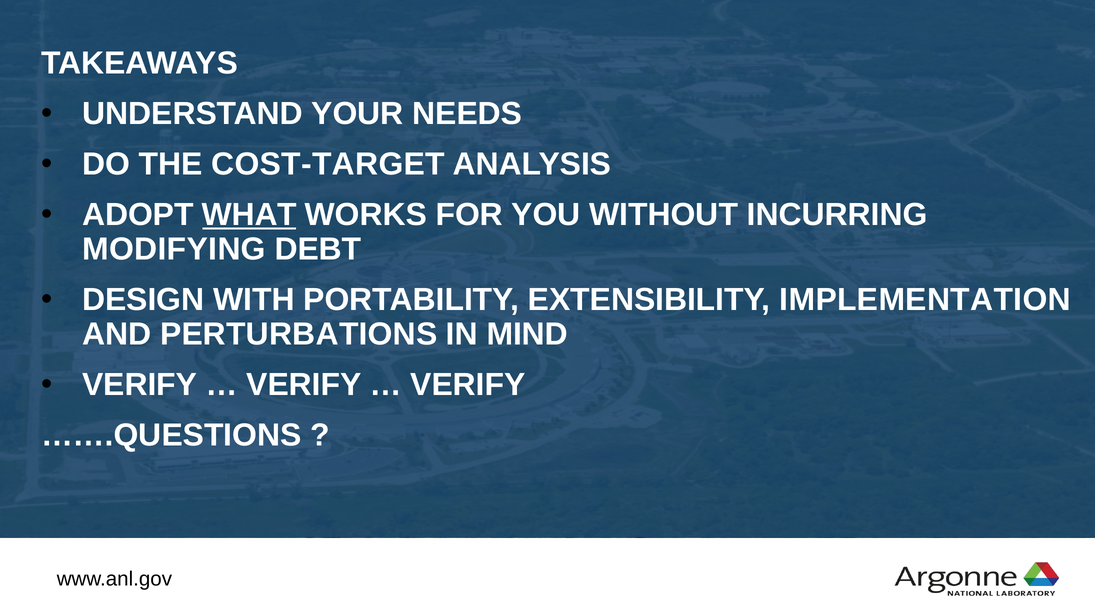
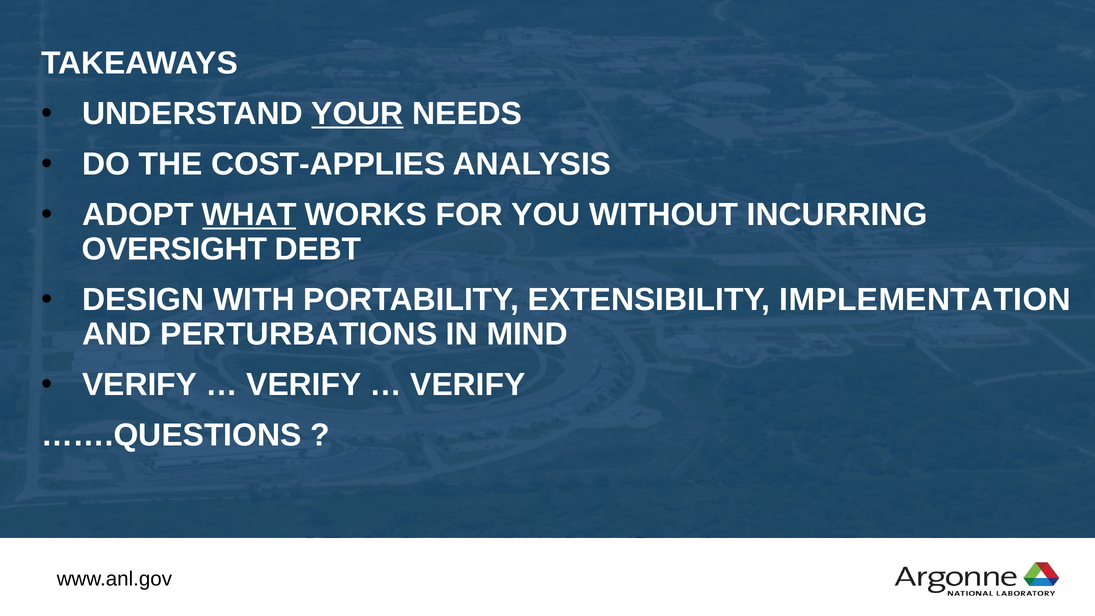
YOUR underline: none -> present (357, 114)
COST-TARGET: COST-TARGET -> COST-APPLIES (328, 164)
MODIFYING: MODIFYING -> OVERSIGHT (174, 249)
